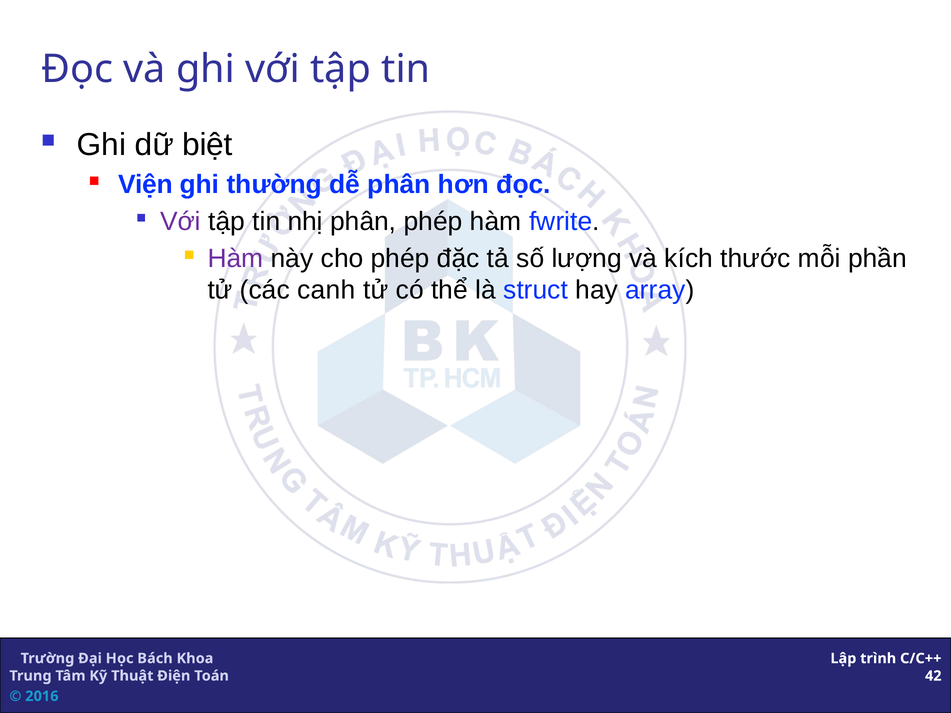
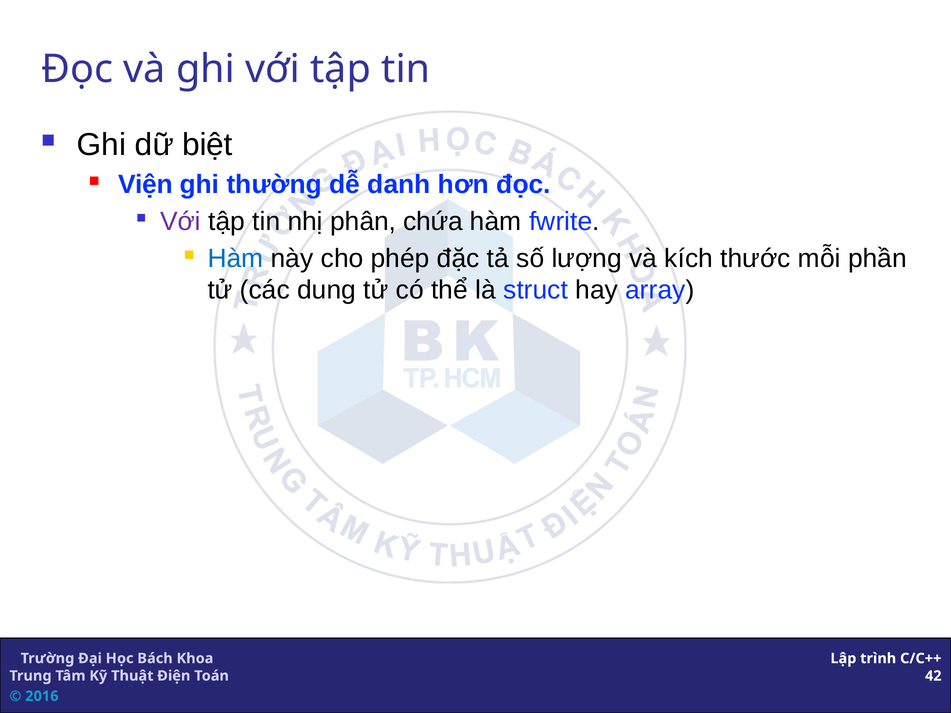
dễ phân: phân -> danh (399, 185)
phân phép: phép -> chứa (433, 222)
Hàm colour: purple -> blue (236, 259)
canh: canh -> dung (327, 290)
